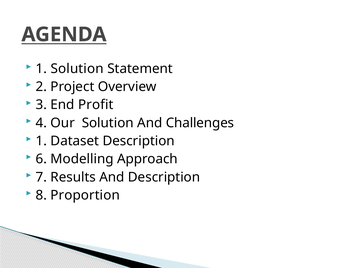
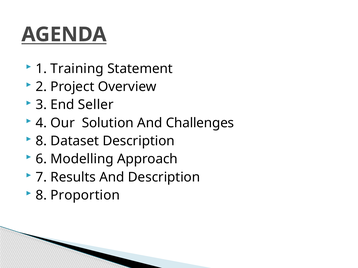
1 Solution: Solution -> Training (77, 69)
Profit: Profit -> Seller (96, 105)
1: 1 -> 8 (41, 141)
